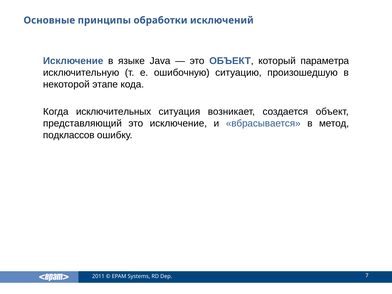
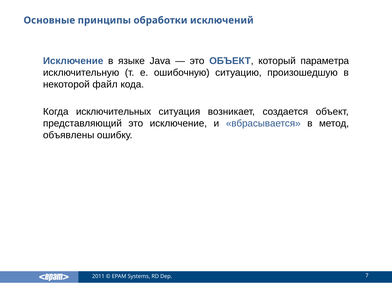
этапе: этапе -> файл (105, 84)
подклассов: подклассов -> объявлены (69, 135)
